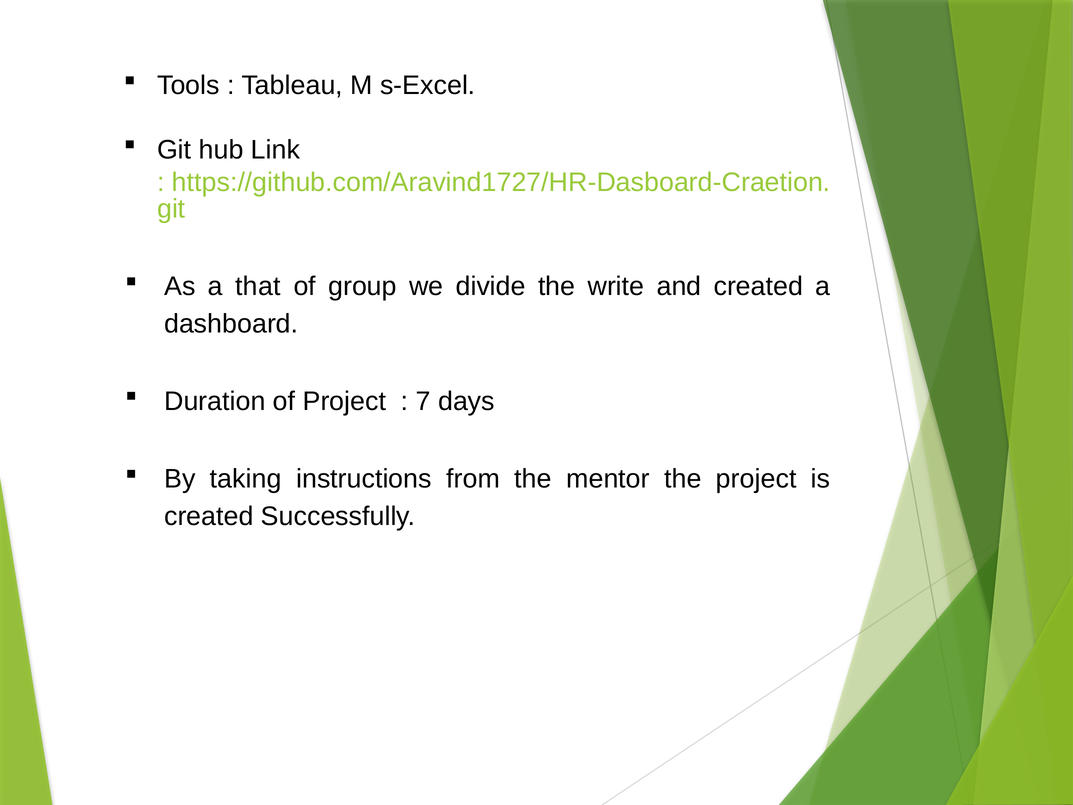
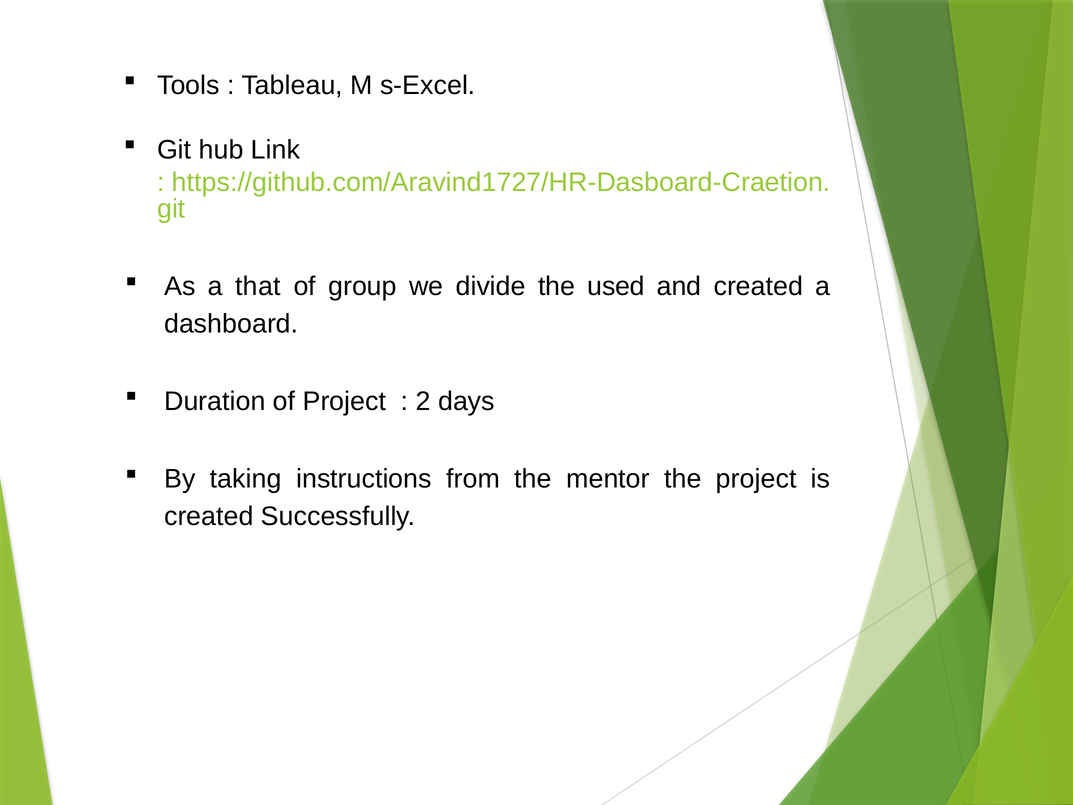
write: write -> used (616, 286)
7: 7 -> 2 (423, 401)
